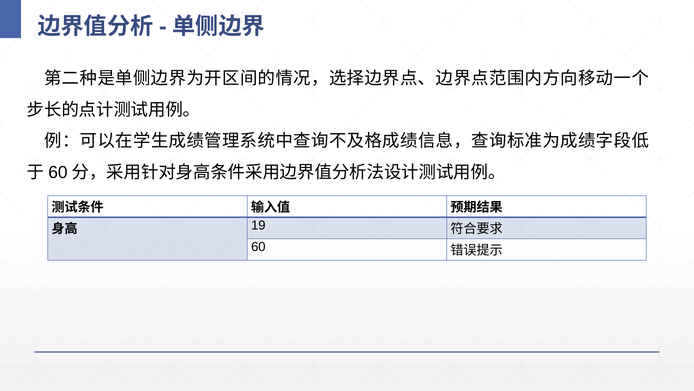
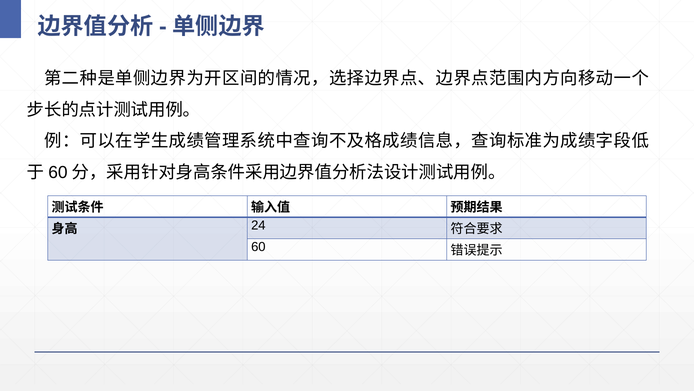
19: 19 -> 24 (258, 225)
